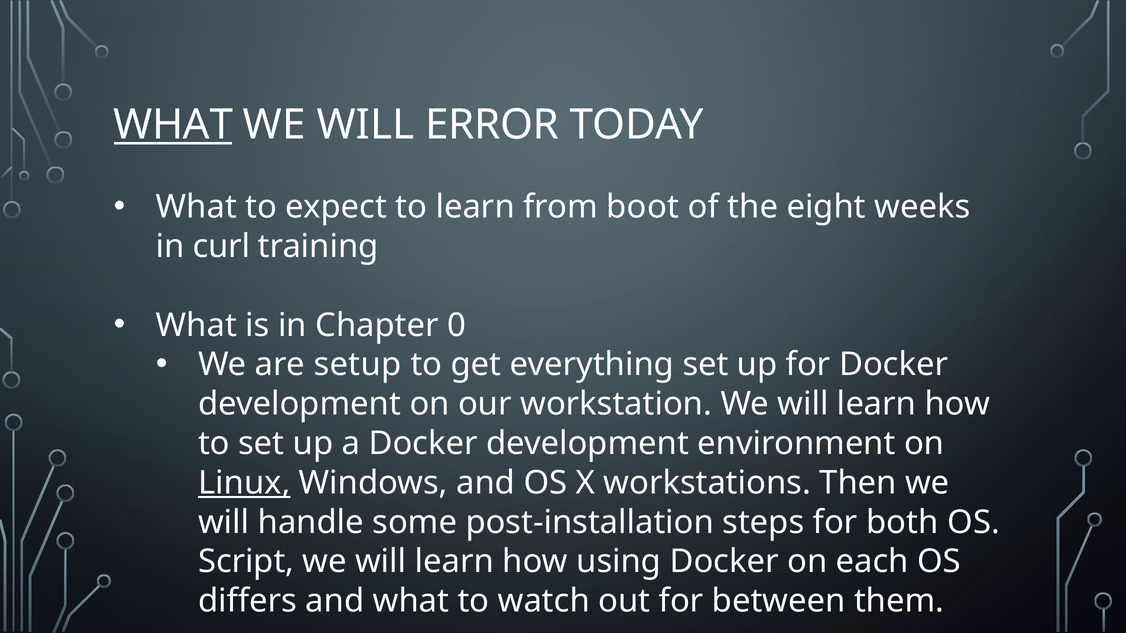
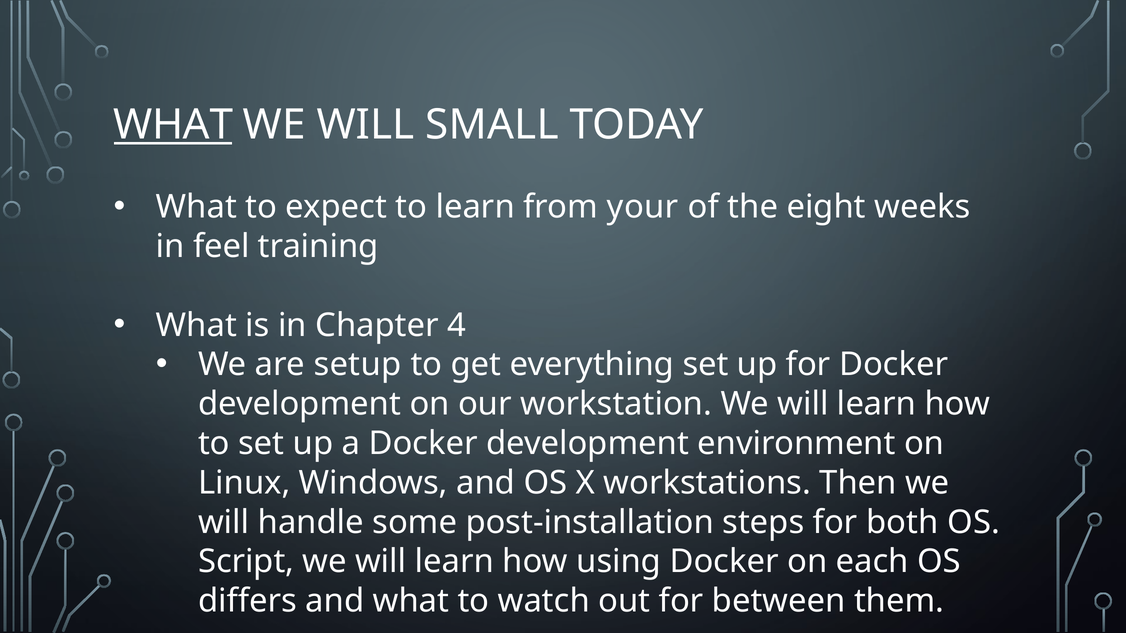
ERROR: ERROR -> SMALL (492, 125)
boot: boot -> your (643, 207)
curl: curl -> feel (221, 247)
0: 0 -> 4 (457, 325)
Linux underline: present -> none (244, 483)
